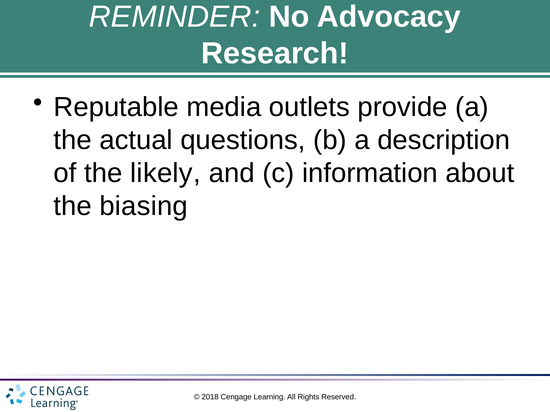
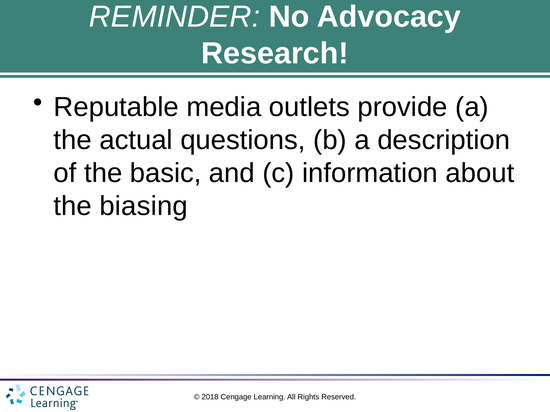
likely: likely -> basic (166, 173)
